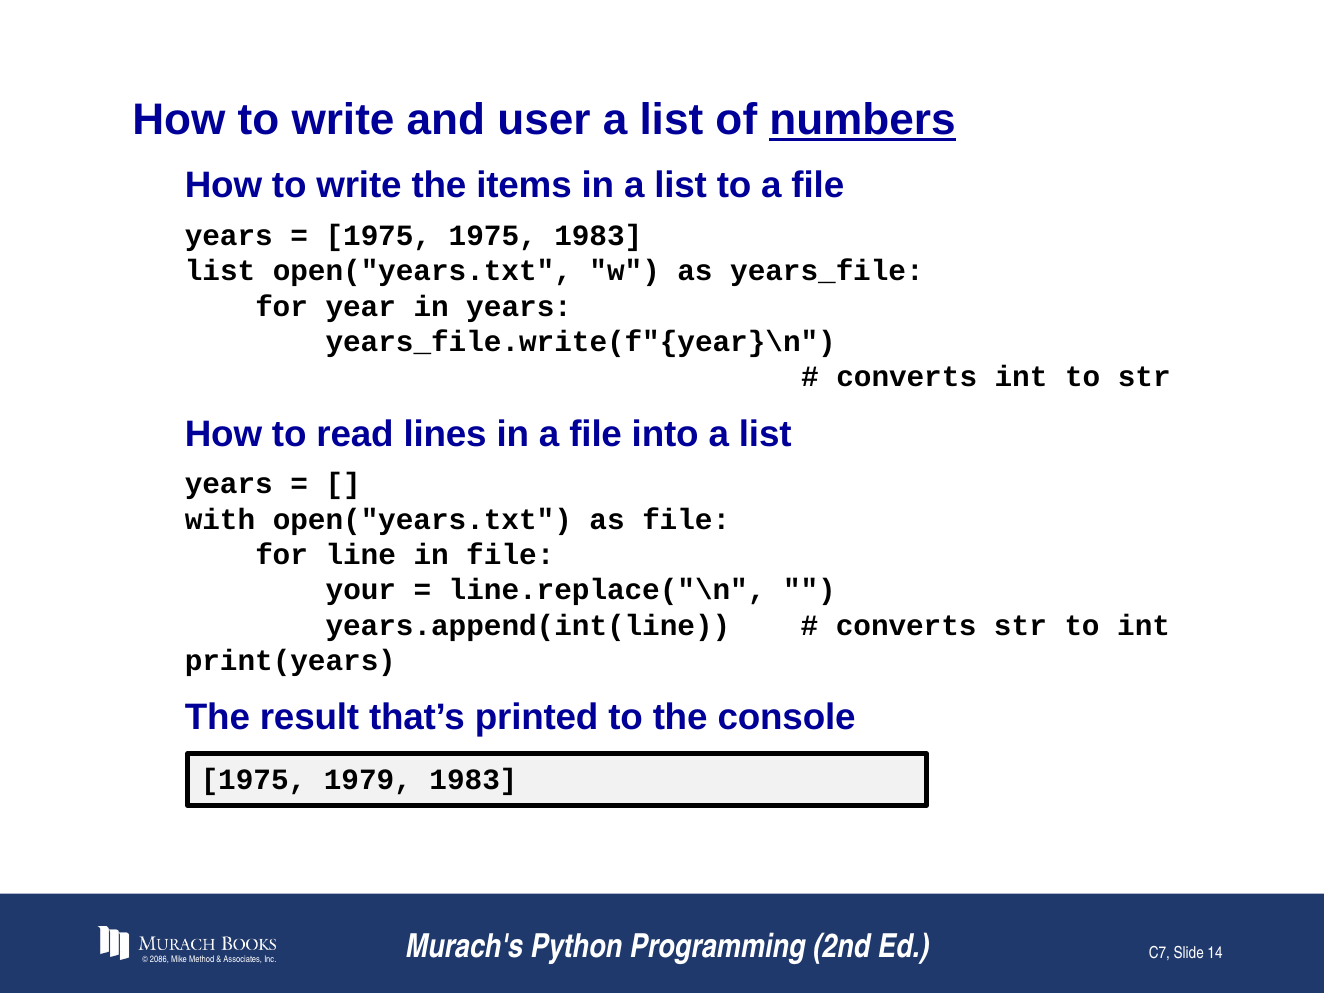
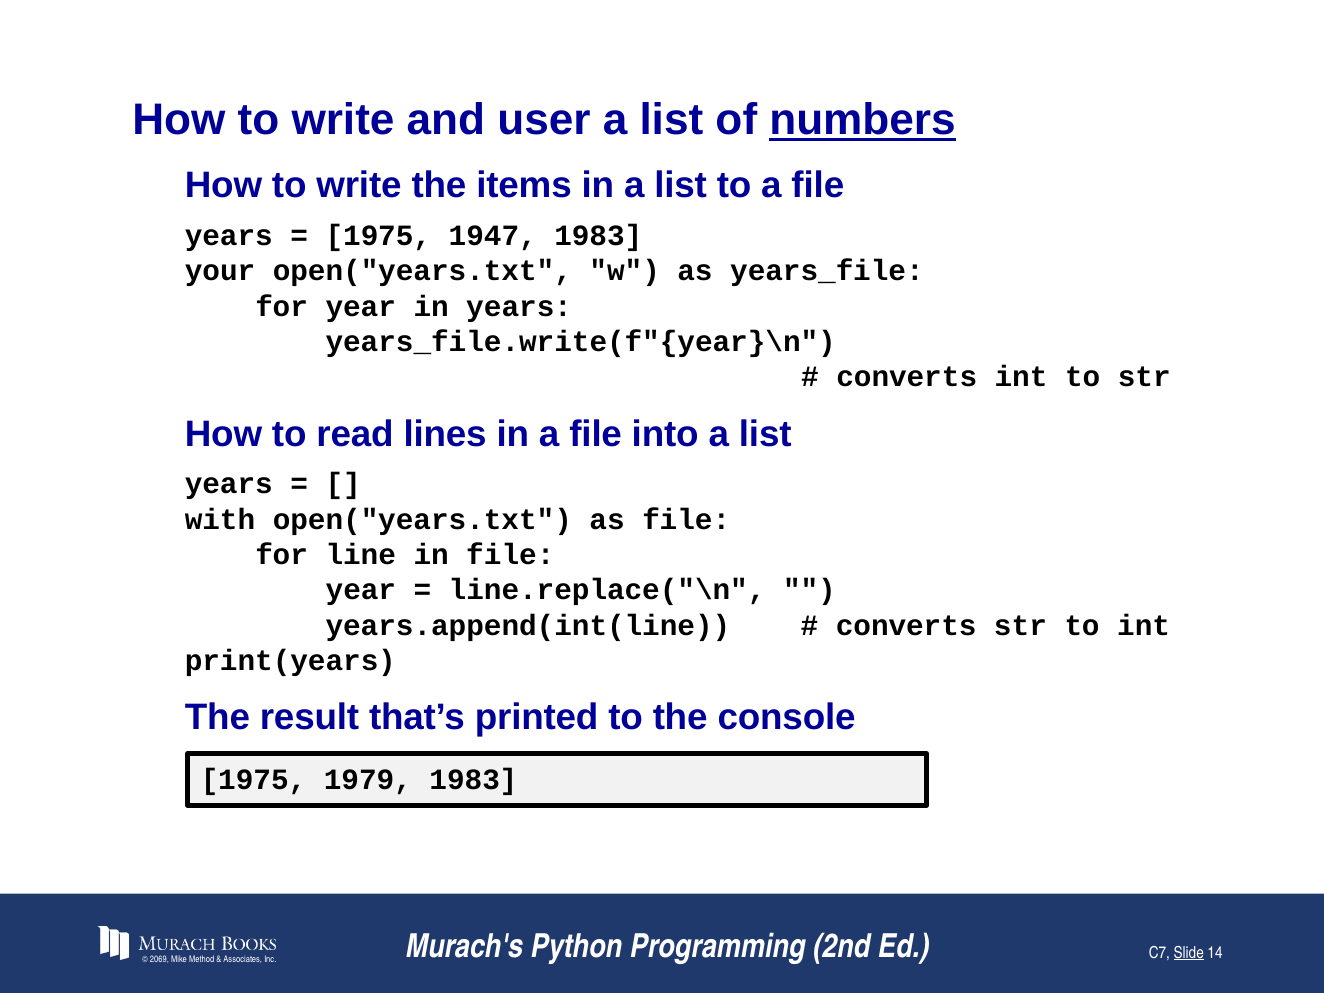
1975 1975: 1975 -> 1947 (493, 236)
list: list -> your (220, 271)
your: your -> year (361, 590)
2086: 2086 -> 2069 (159, 959)
Slide underline: none -> present (1189, 953)
